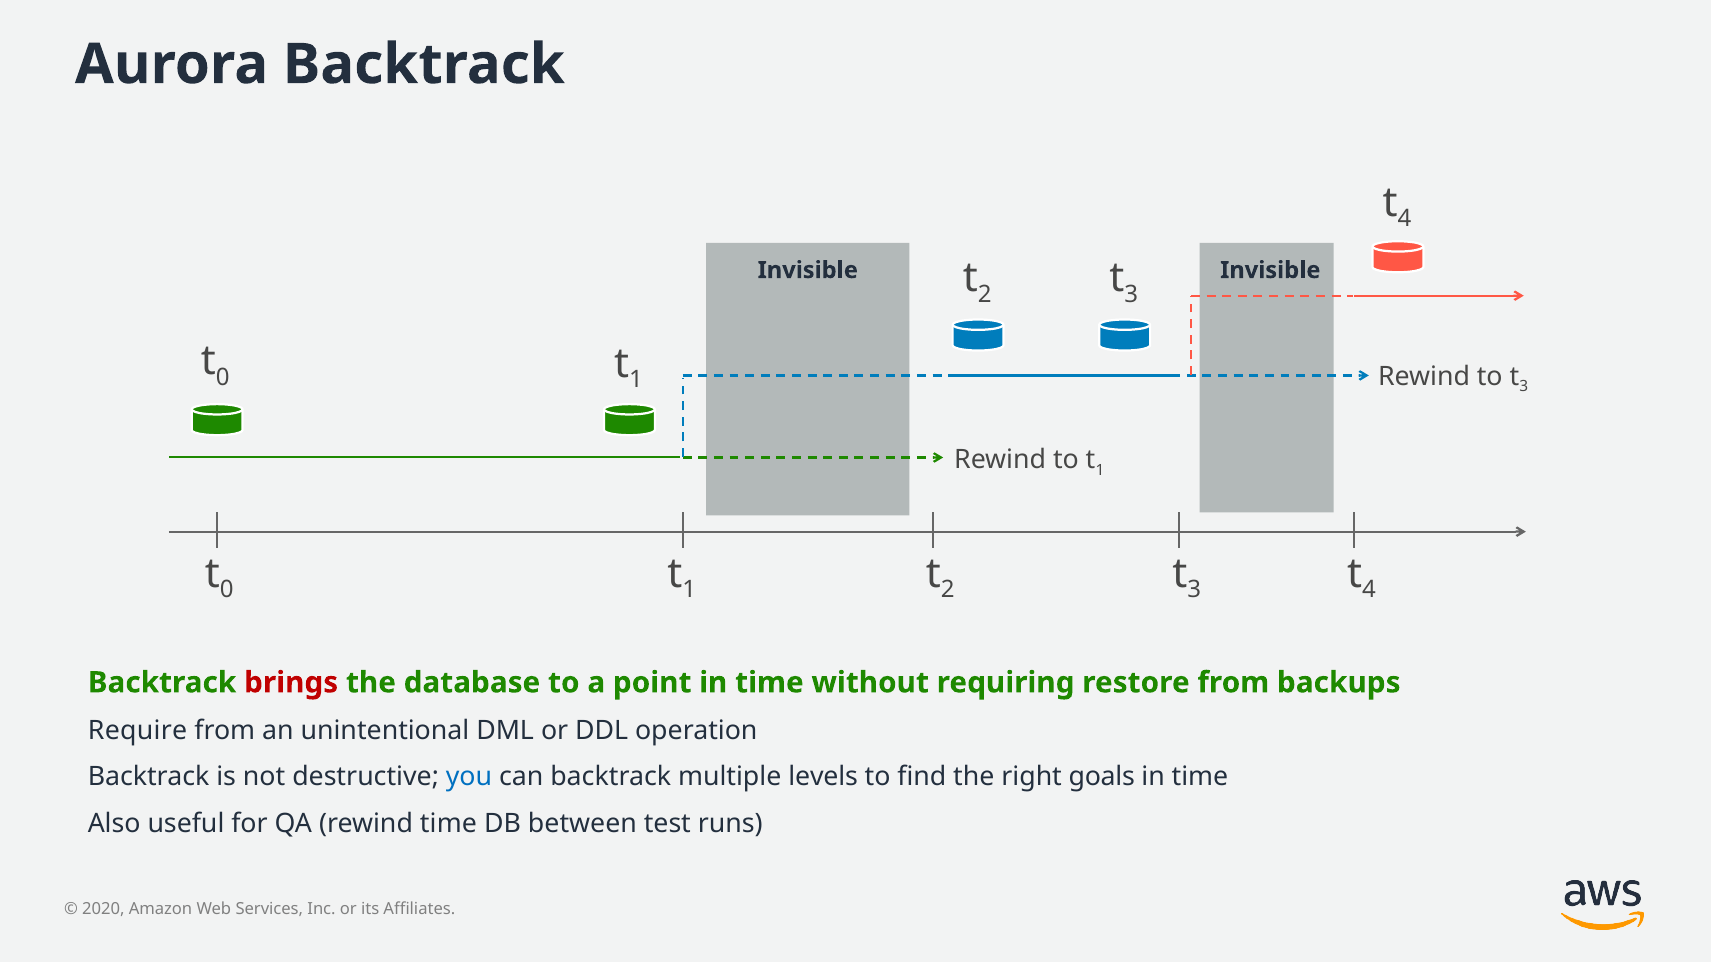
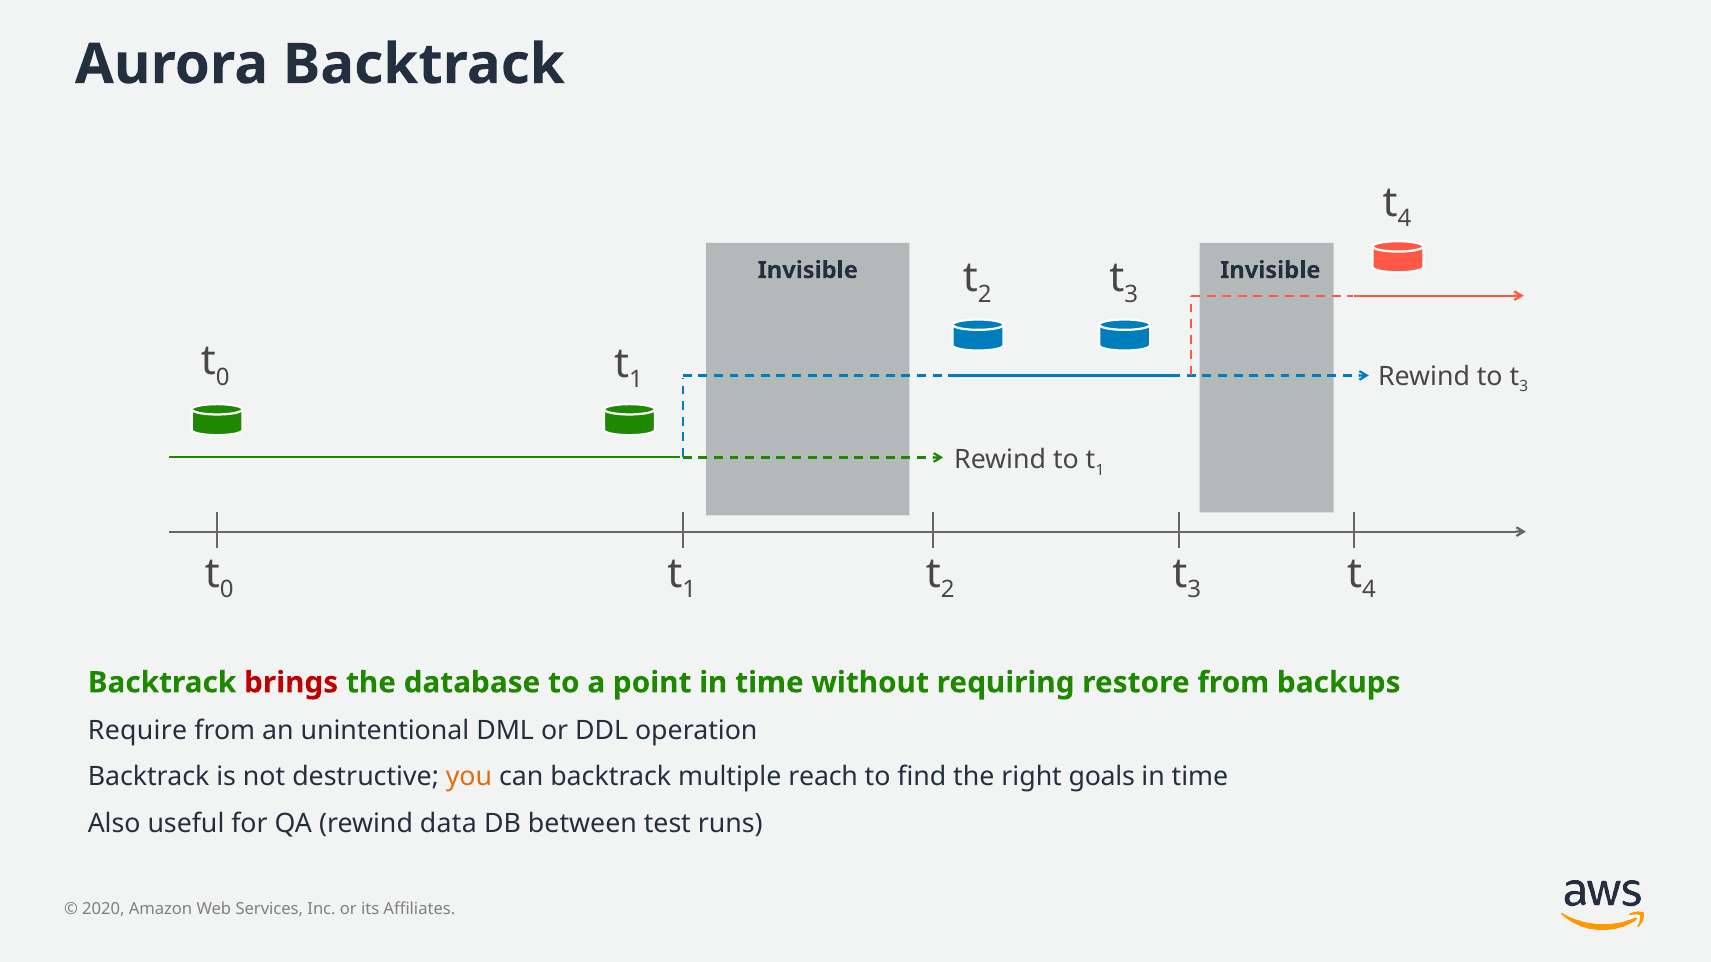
you colour: blue -> orange (469, 777)
levels: levels -> reach (823, 777)
rewind time: time -> data (448, 824)
